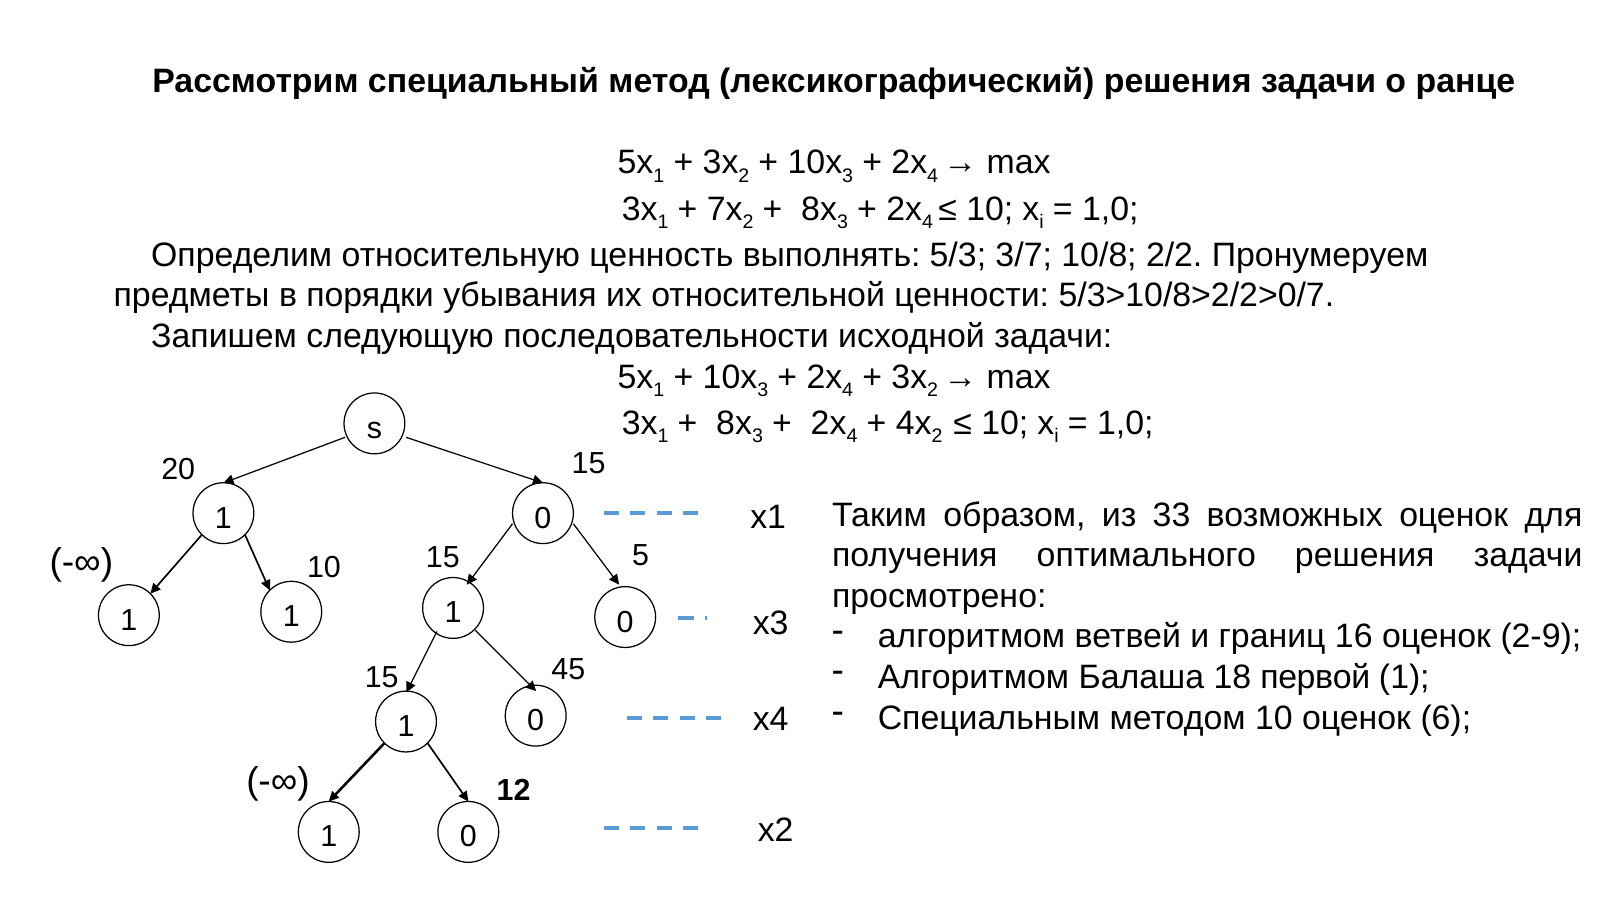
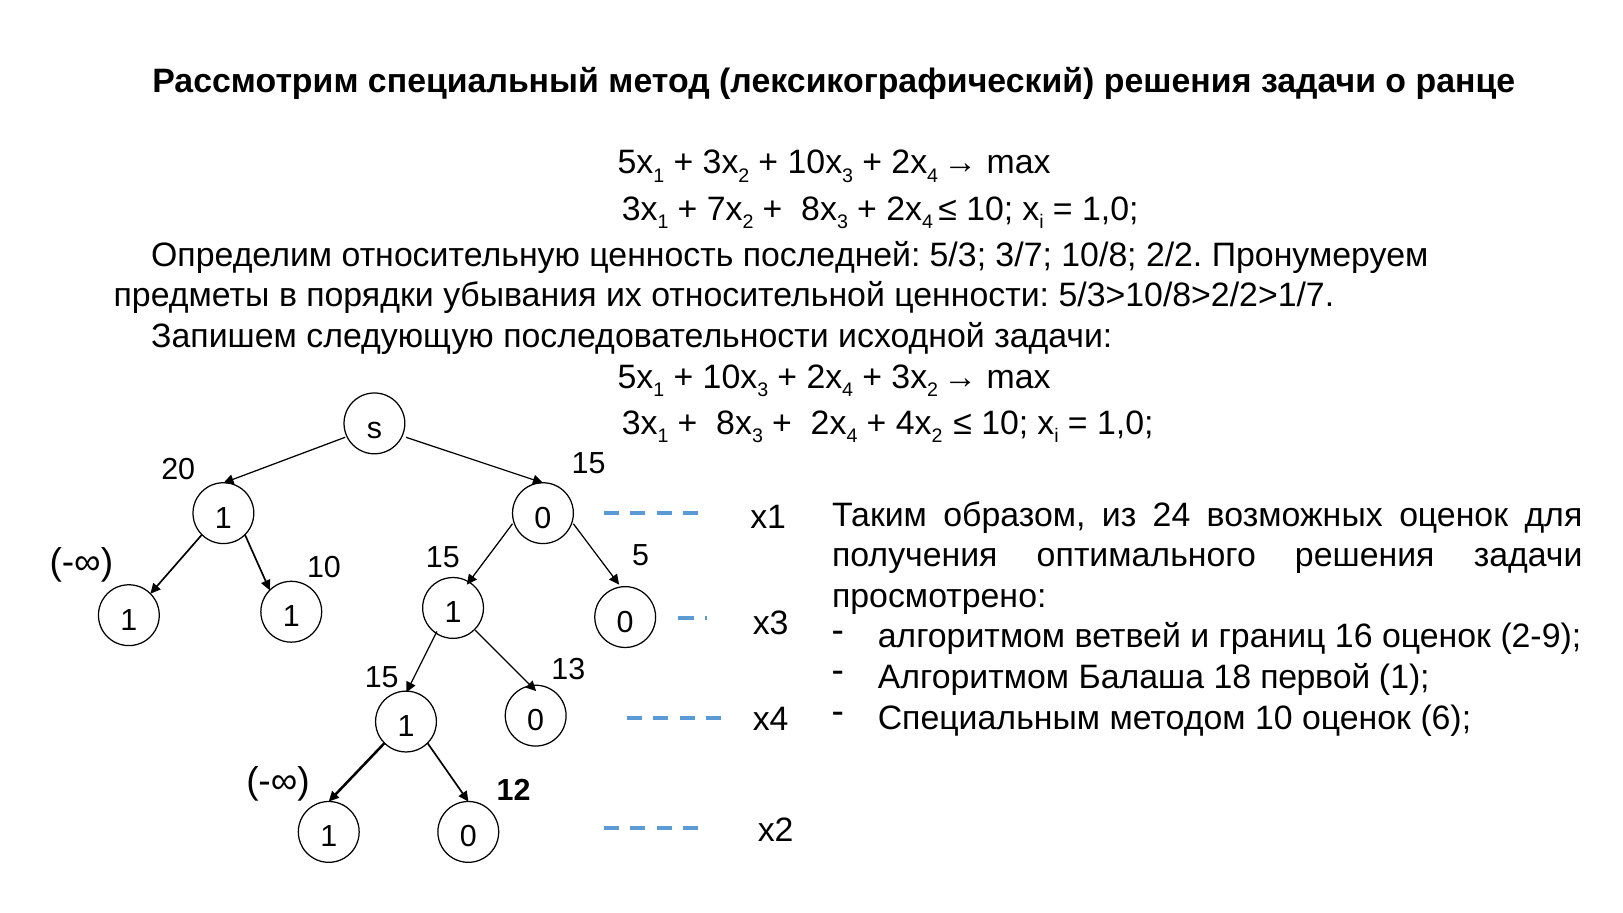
выполнять: выполнять -> последней (832, 255)
5/3>10/8>2/2>0/7: 5/3>10/8>2/2>0/7 -> 5/3>10/8>2/2>1/7 (1196, 296)
33: 33 -> 24 (1171, 515)
45: 45 -> 13 (568, 669)
